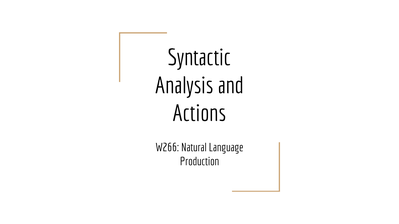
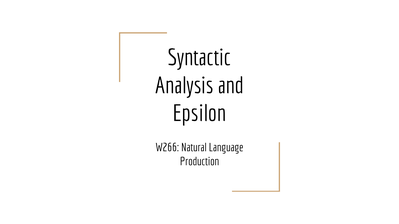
Actions: Actions -> Epsilon (199, 114)
